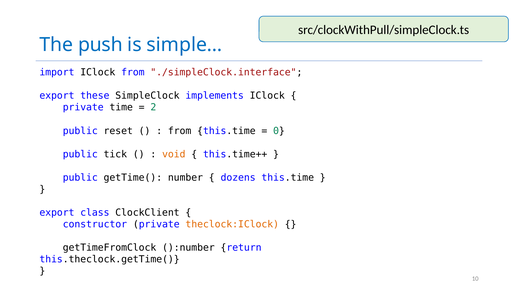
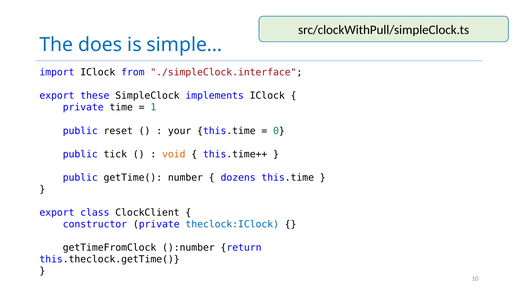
push: push -> does (100, 45)
2: 2 -> 1 (153, 107)
from: from -> your (180, 131)
theclock:IClock colour: orange -> blue (232, 224)
